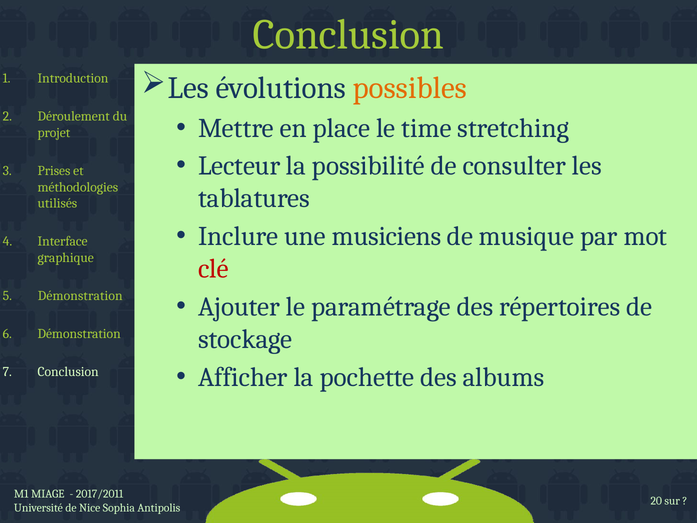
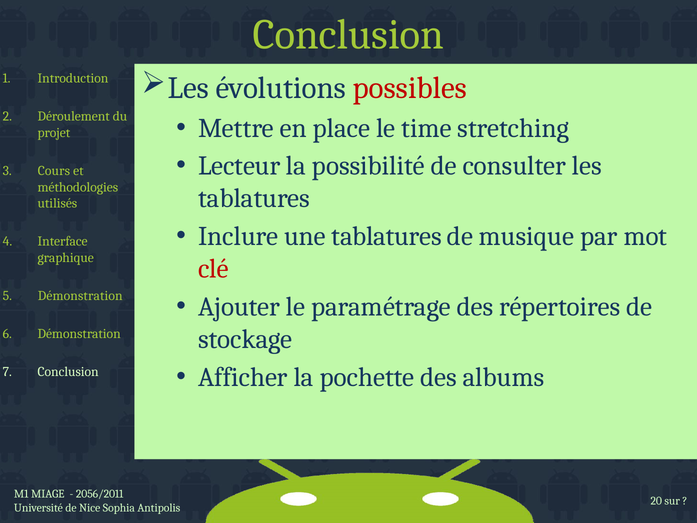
possibles colour: orange -> red (410, 88)
Prises: Prises -> Cours (54, 171)
une musiciens: musiciens -> tablatures (387, 236)
2017/2011: 2017/2011 -> 2056/2011 (100, 494)
